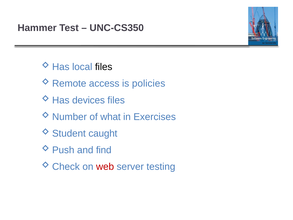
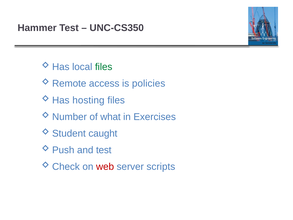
files colour: black -> green (104, 67)
devices: devices -> hosting (88, 100)
and find: find -> test (104, 150)
testing: testing -> scripts (161, 167)
